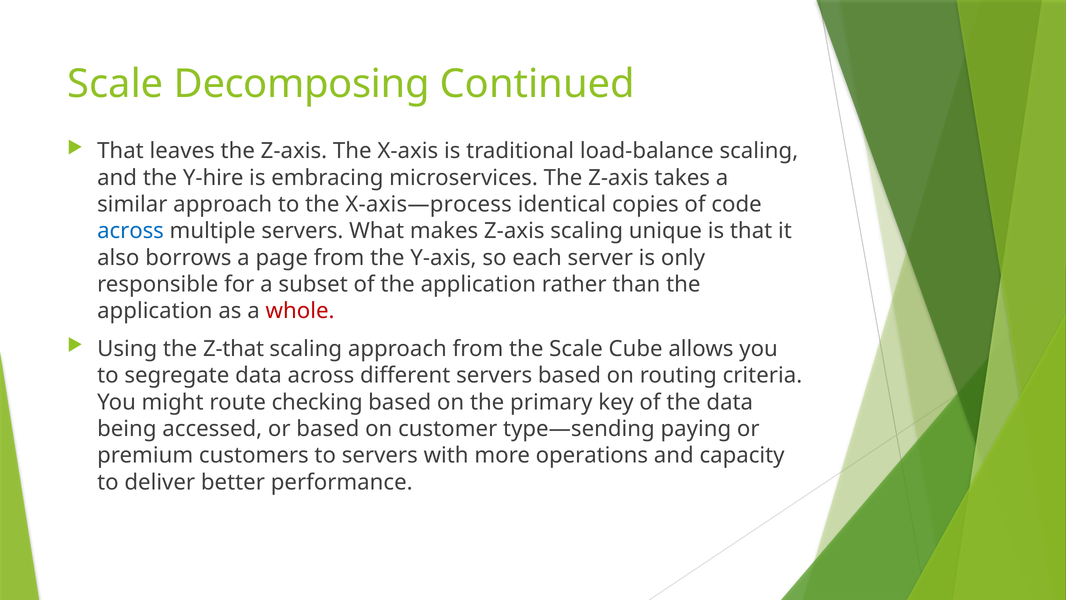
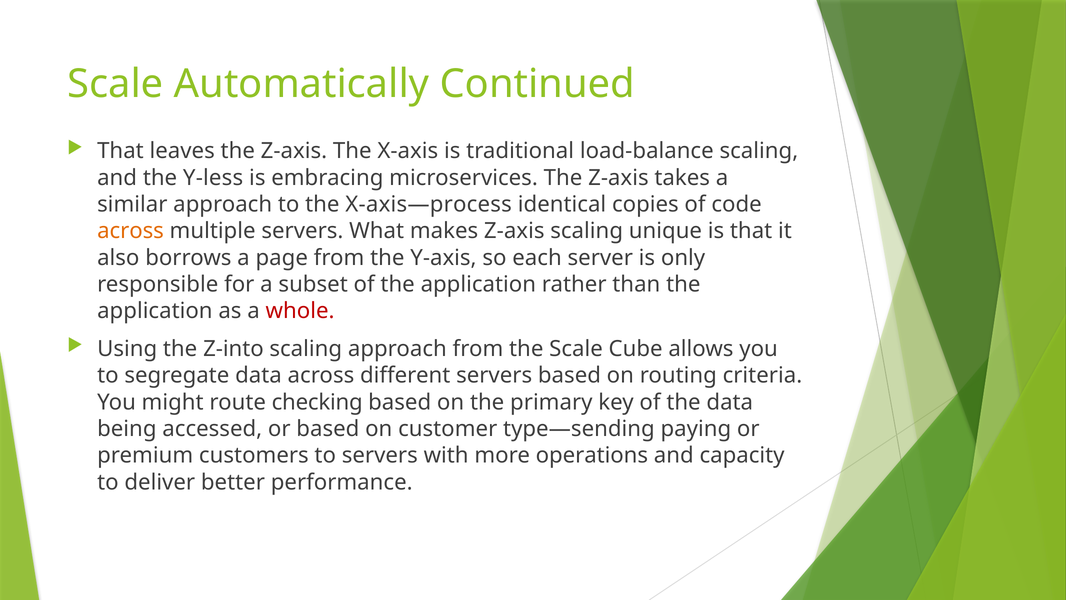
Decomposing: Decomposing -> Automatically (302, 84)
Y-hire: Y-hire -> Y-less (213, 178)
across colour: blue -> orange (131, 231)
Z-that: Z-that -> Z-into (233, 349)
